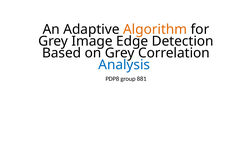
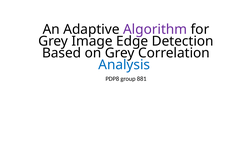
Algorithm colour: orange -> purple (155, 29)
